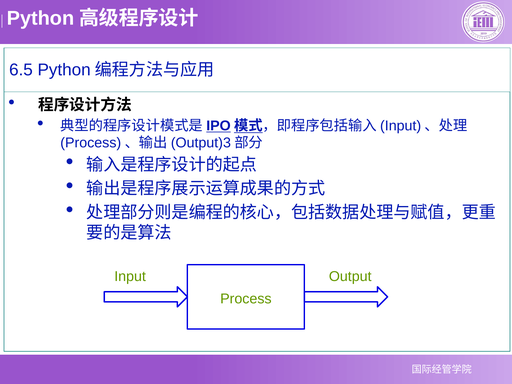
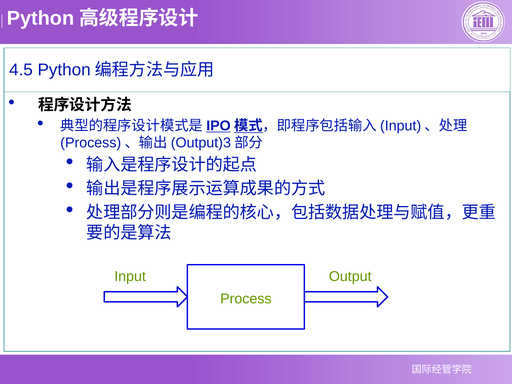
6.5: 6.5 -> 4.5 (21, 70)
